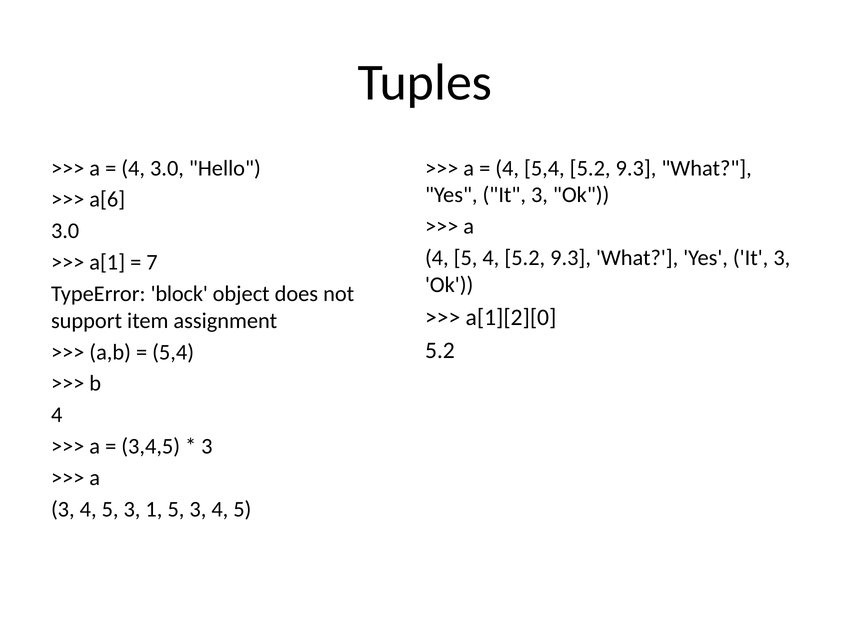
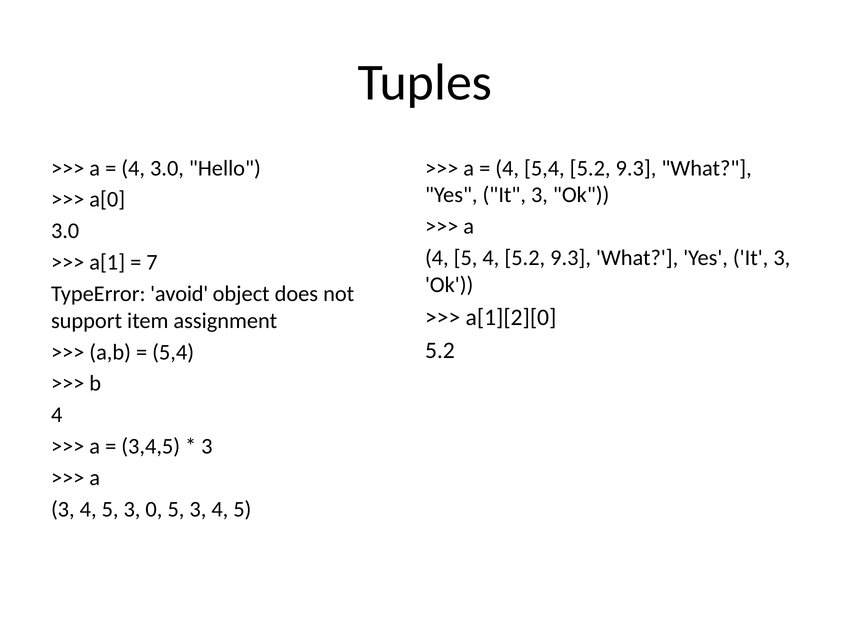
a[6: a[6 -> a[0 (107, 199)
block: block -> avoid (179, 294)
1: 1 -> 0 (154, 509)
